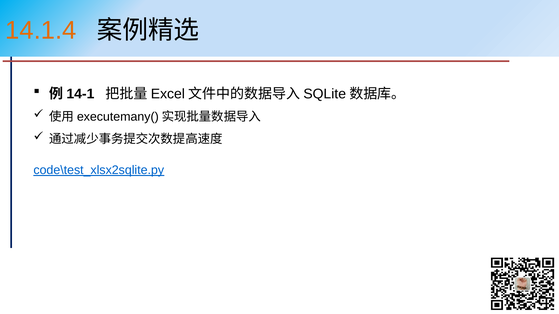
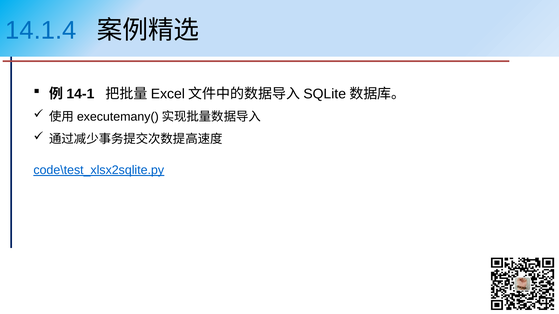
14.1.4 colour: orange -> blue (41, 30)
